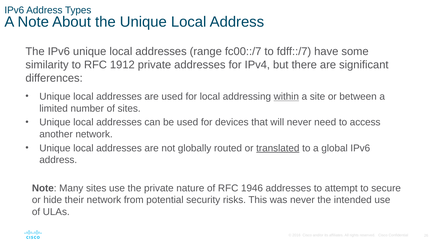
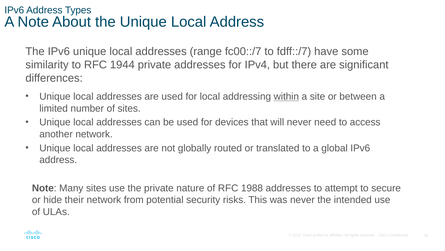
1912: 1912 -> 1944 (122, 65)
translated underline: present -> none (278, 148)
1946: 1946 -> 1988 (252, 188)
